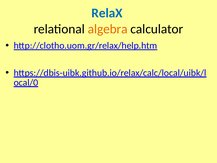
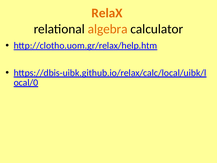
RelaX colour: blue -> orange (107, 13)
